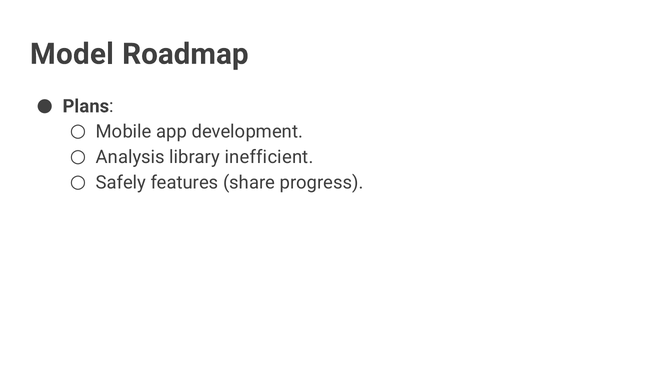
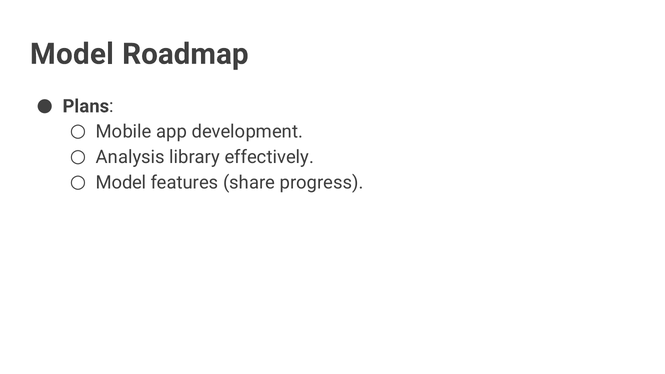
inefficient: inefficient -> effectively (269, 157)
Safely: Safely -> Model (121, 183)
